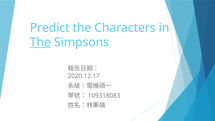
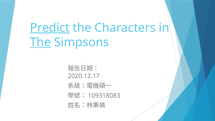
Predict underline: none -> present (50, 28)
